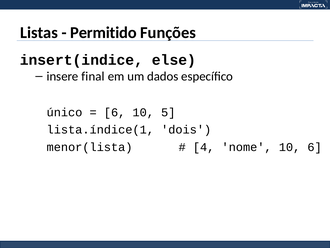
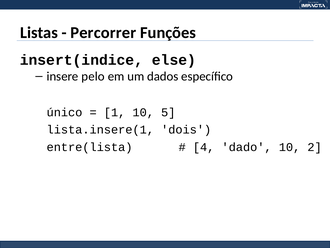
Permitido: Permitido -> Percorrer (103, 33)
final: final -> pelo (93, 76)
6: 6 -> 1 (115, 112)
lista.índice(1: lista.índice(1 -> lista.insere(1 (100, 130)
menor(lista: menor(lista -> entre(lista (90, 147)
nome: nome -> dado (247, 147)
10 6: 6 -> 2 (315, 147)
